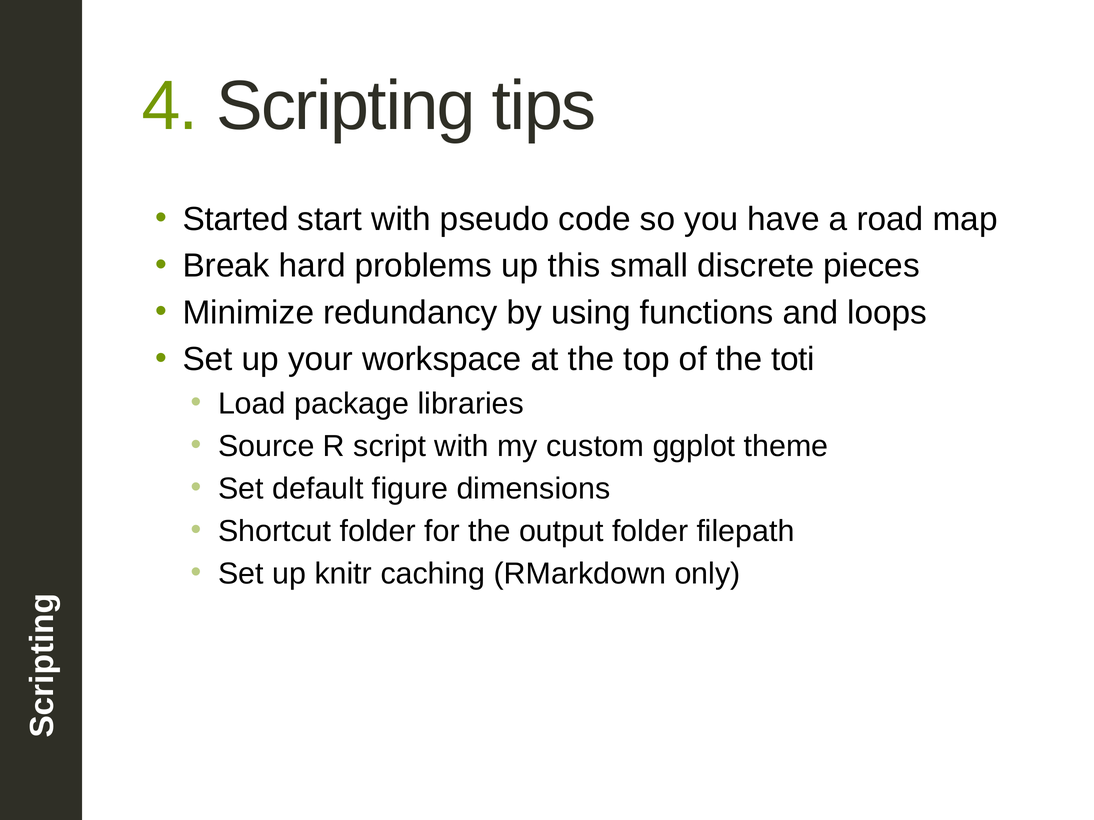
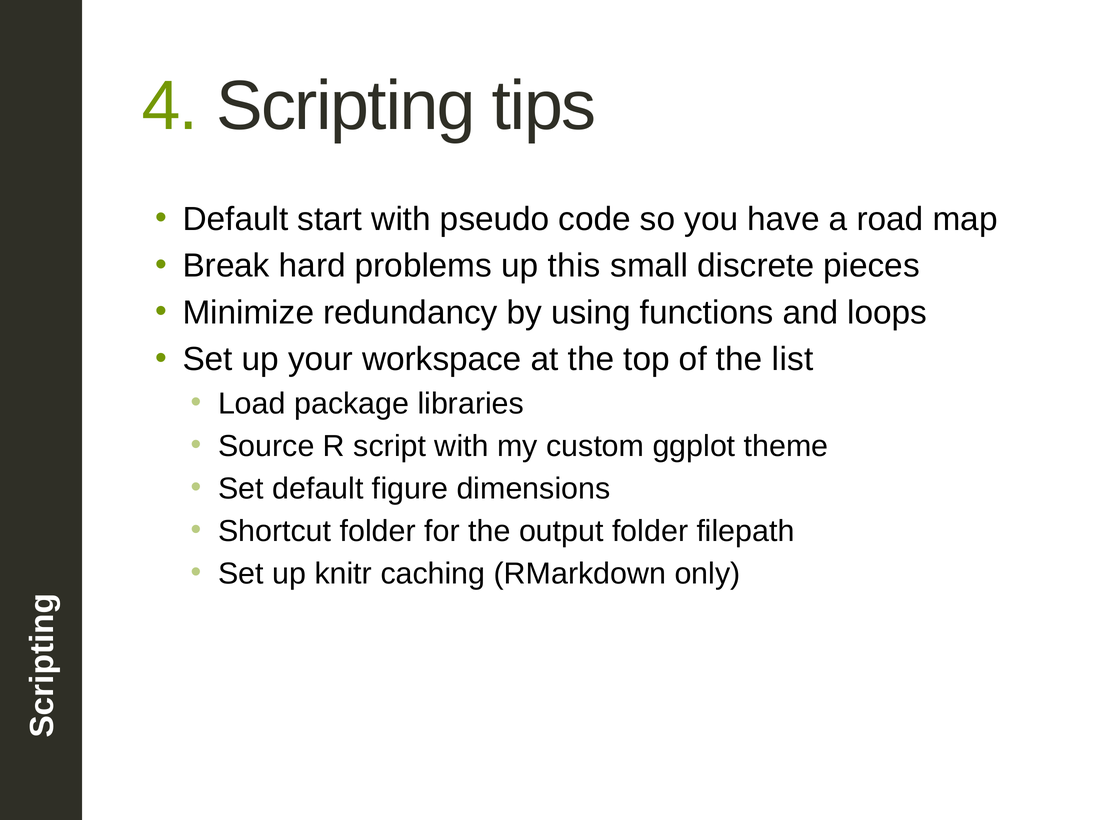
Started: Started -> Default (236, 219)
toti: toti -> list (793, 360)
